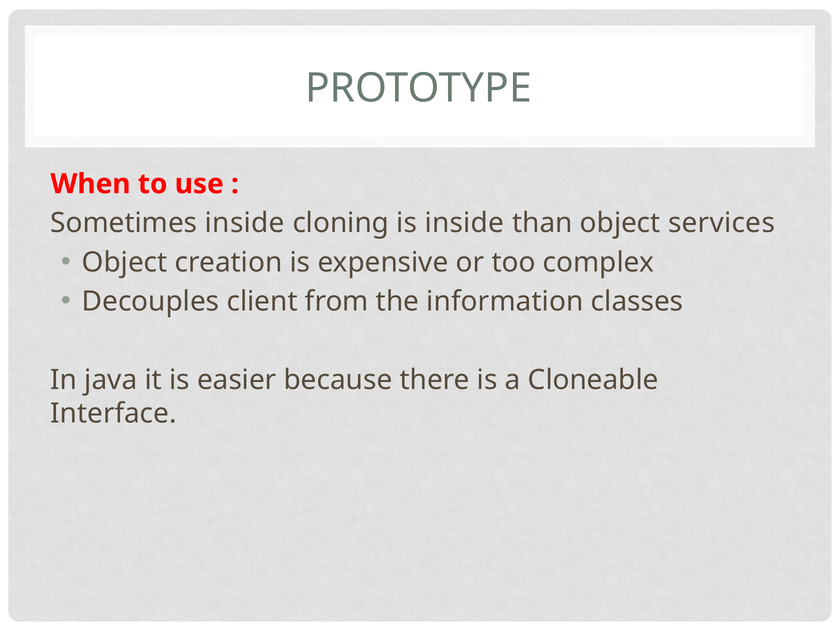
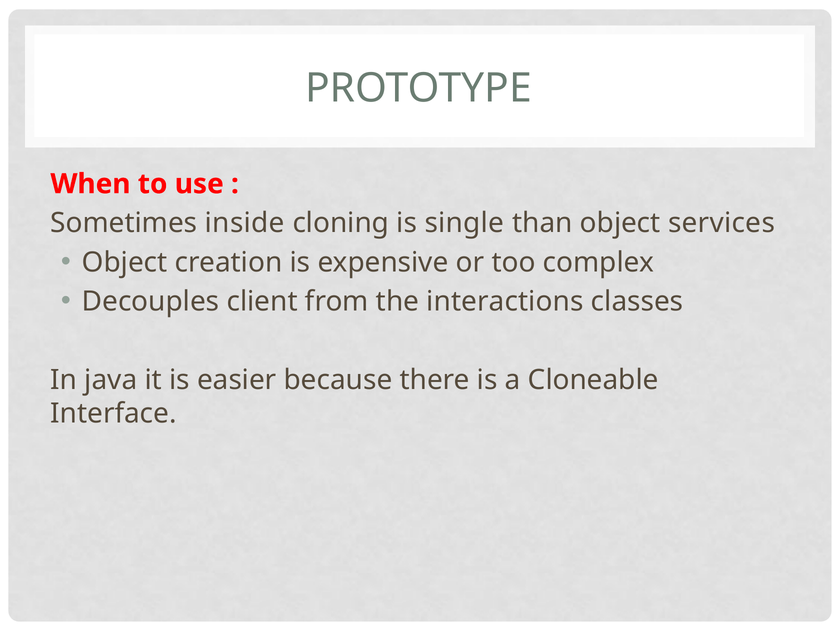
is inside: inside -> single (464, 223)
information: information -> interactions (505, 302)
